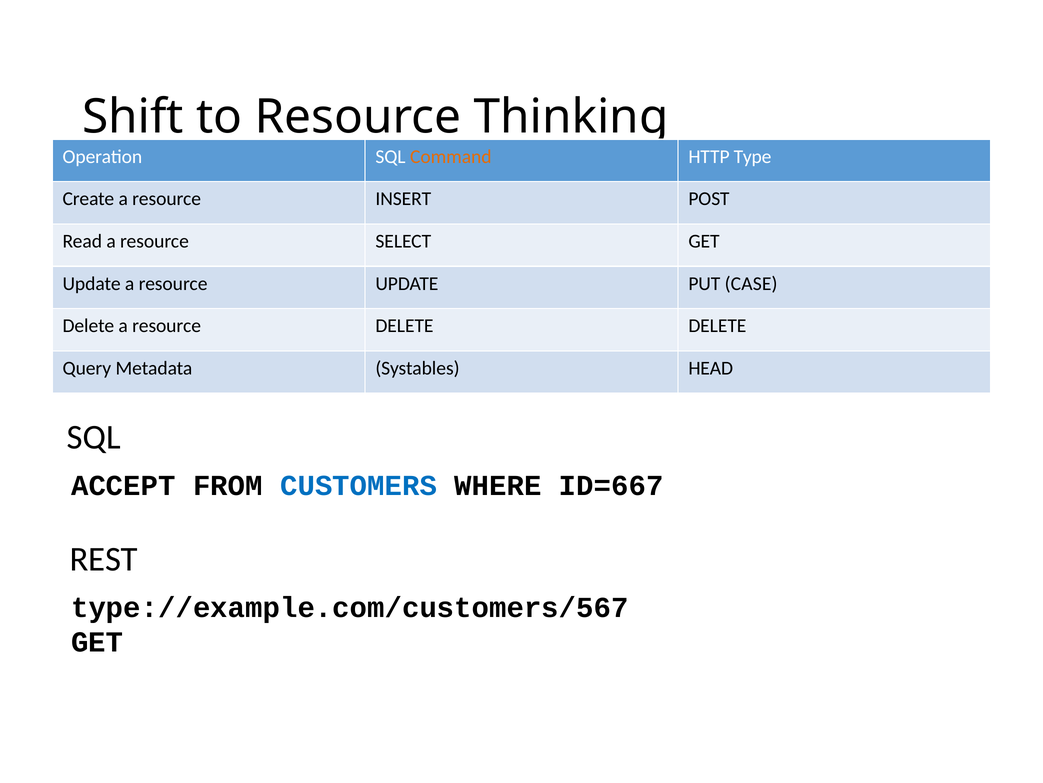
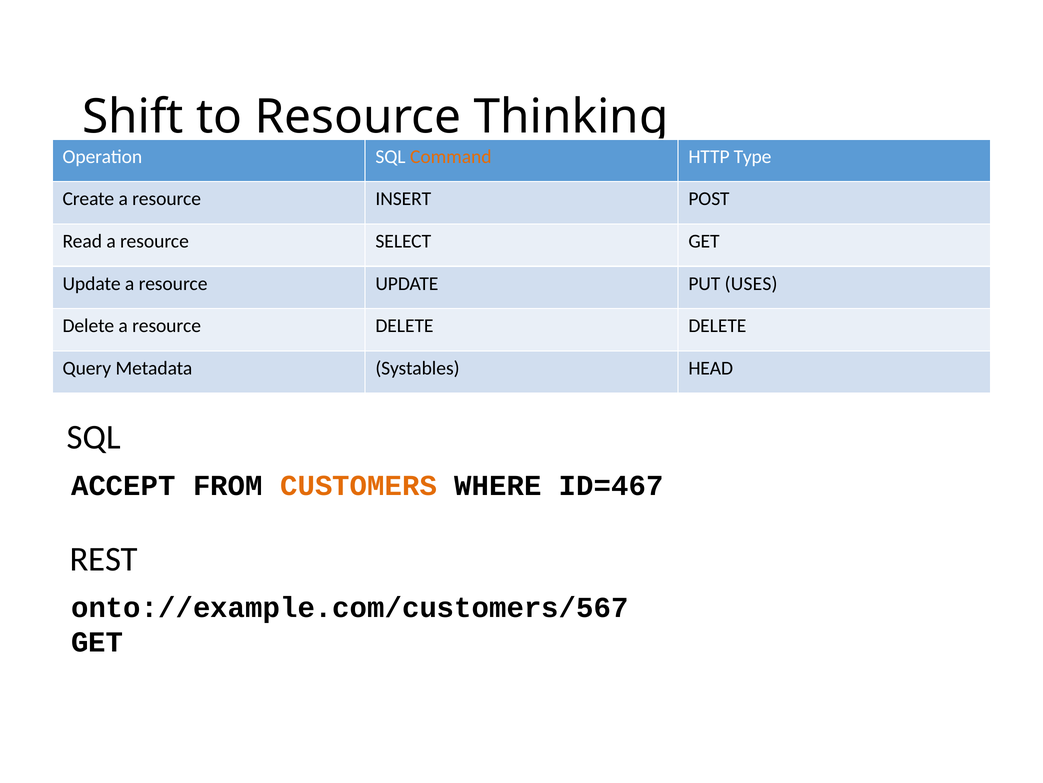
CASE: CASE -> USES (751, 283)
CUSTOMERS colour: blue -> orange (359, 485)
ID=667: ID=667 -> ID=467 (611, 485)
type://example.com/customers/567: type://example.com/customers/567 -> onto://example.com/customers/567 (350, 607)
